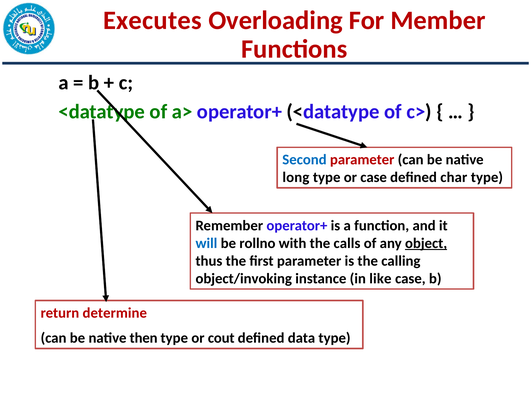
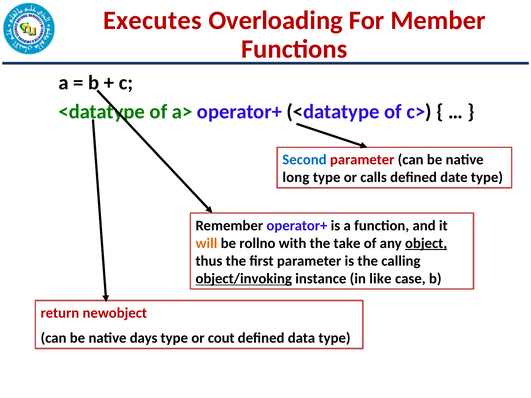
or case: case -> calls (374, 178)
char: char -> date (454, 178)
will colour: blue -> orange (206, 243)
calls: calls -> take (347, 243)
object/invoking underline: none -> present (244, 279)
determine: determine -> newobject (115, 313)
then: then -> days (144, 338)
